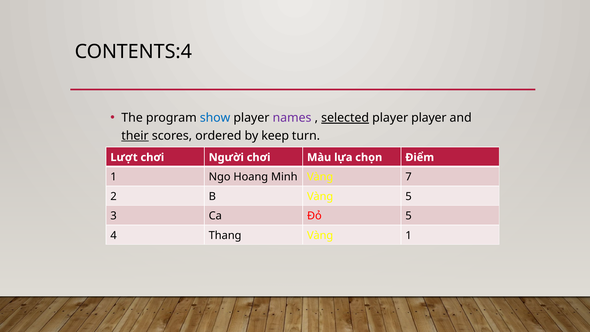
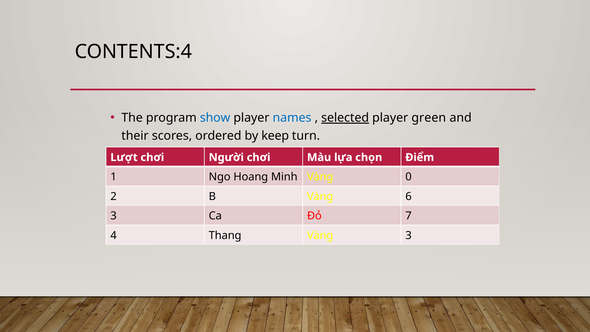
names colour: purple -> blue (292, 118)
player player: player -> green (429, 118)
their underline: present -> none (135, 136)
7: 7 -> 0 (409, 177)
Vàng 5: 5 -> 6 (409, 196)
Đỏ 5: 5 -> 7 (409, 216)
Vàng 1: 1 -> 3 (409, 235)
